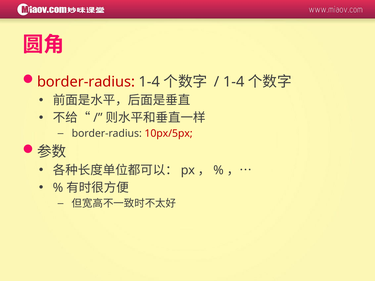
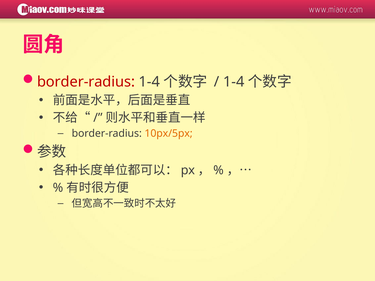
10px/5px colour: red -> orange (169, 134)
